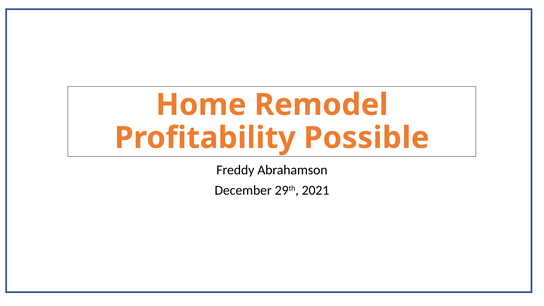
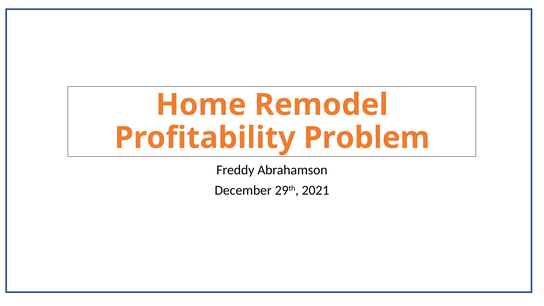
Possible: Possible -> Problem (367, 138)
